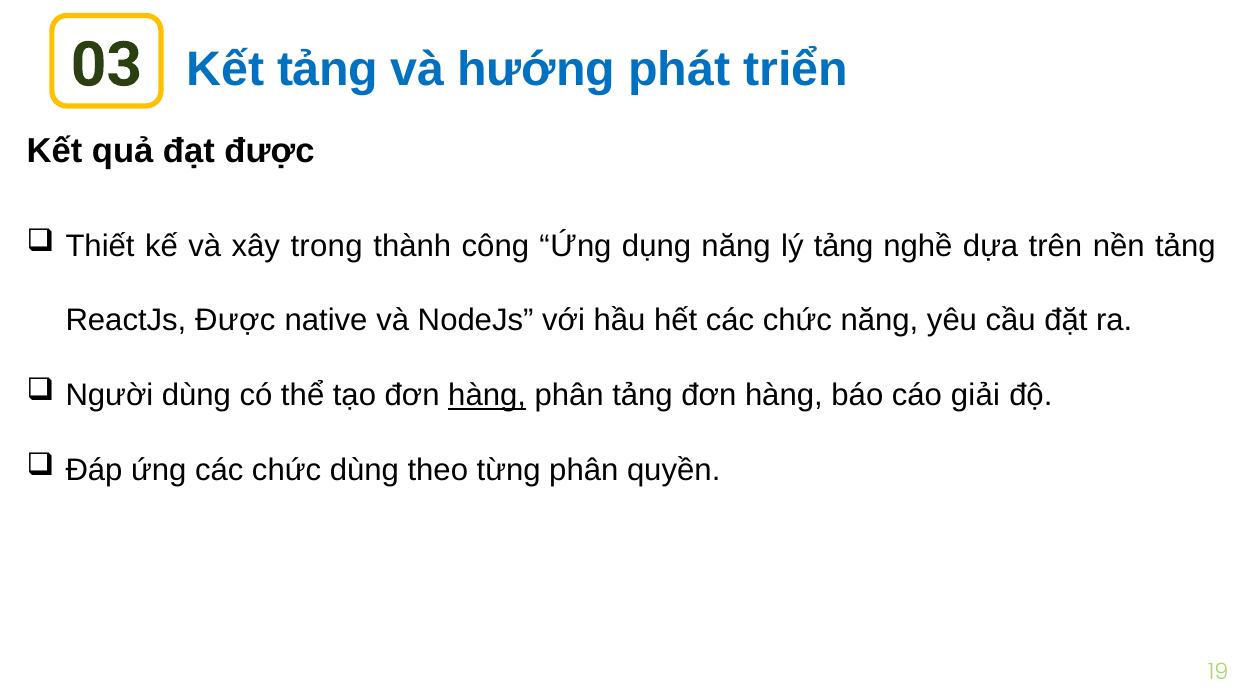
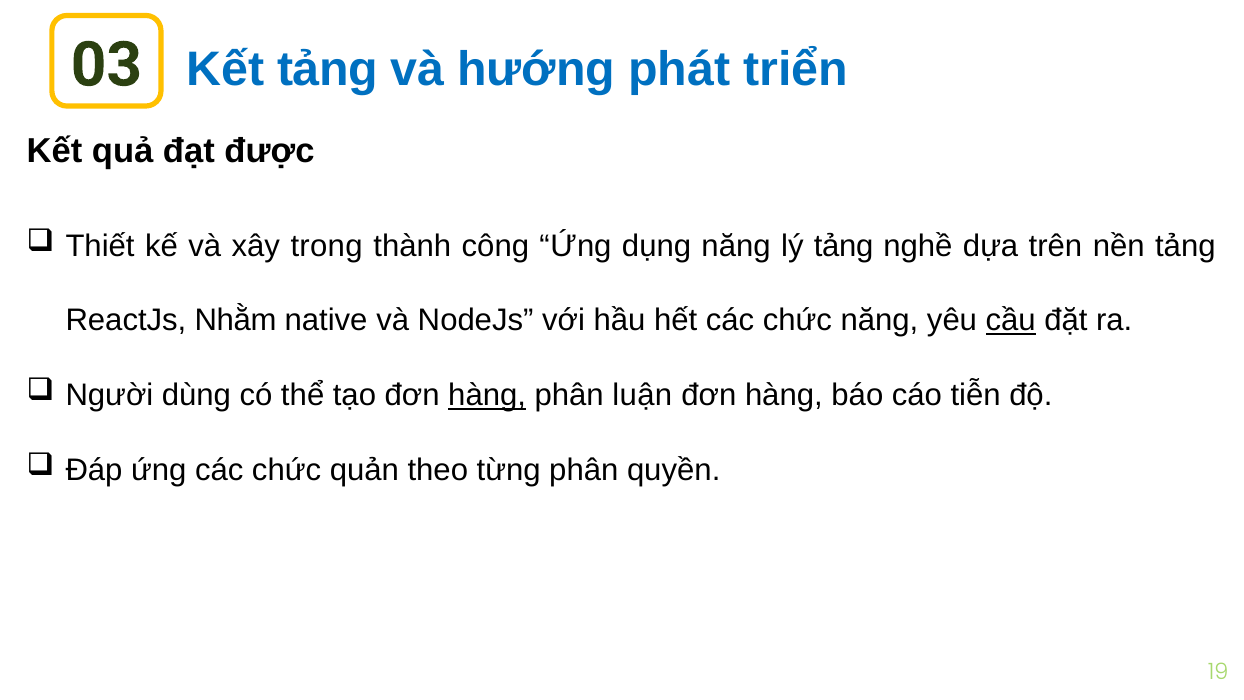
ReactJs Được: Được -> Nhằm (236, 321)
cầu underline: none -> present (1011, 321)
phân tảng: tảng -> luận (642, 395)
giải: giải -> tiễn (976, 395)
chức dùng: dùng -> quản (364, 470)
